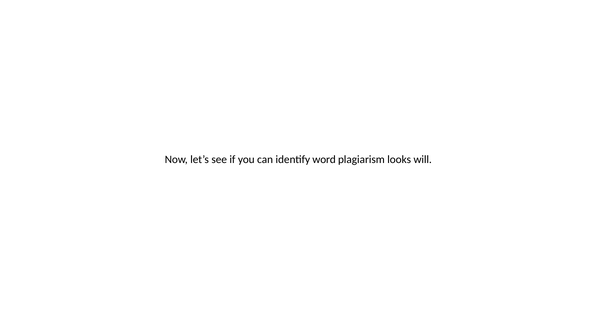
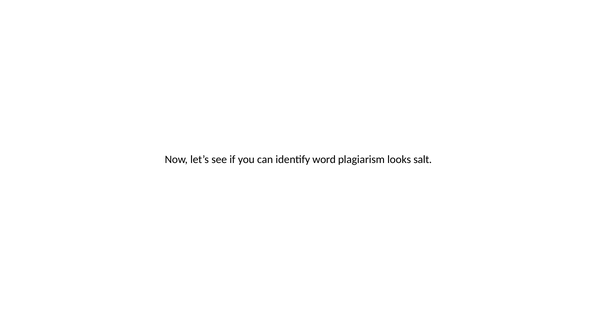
will: will -> salt (423, 160)
